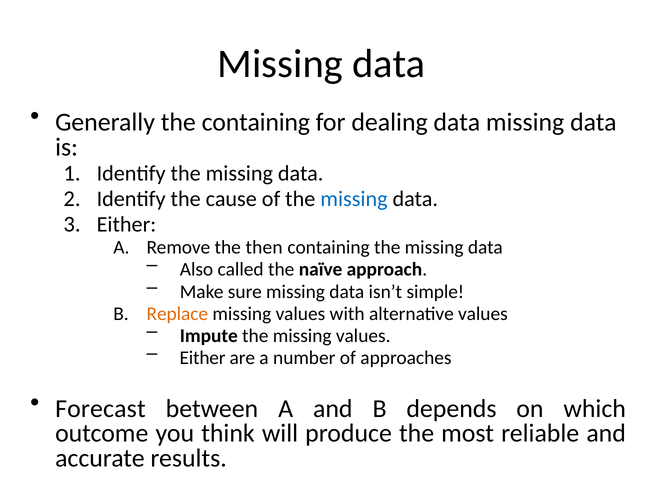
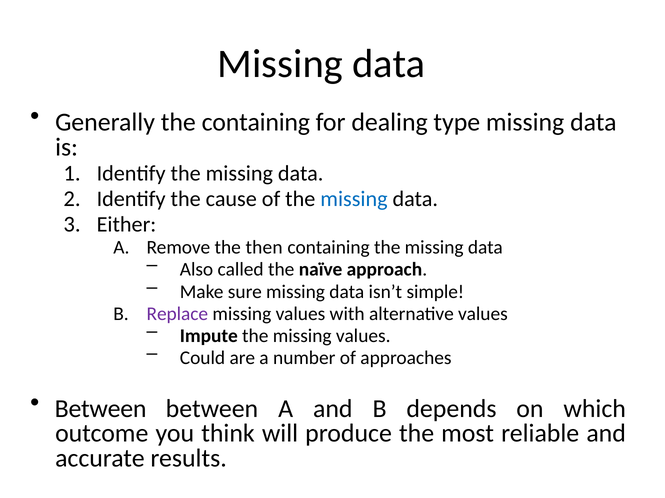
dealing data: data -> type (457, 122)
Replace colour: orange -> purple (177, 314)
Either: Either -> Could (202, 359)
Forecast: Forecast -> Between (101, 409)
